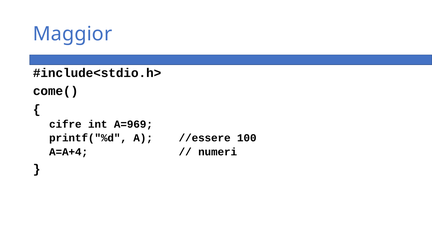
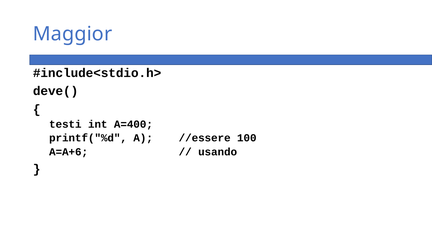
come(: come( -> deve( (56, 91)
cifre: cifre -> testi (65, 124)
A=969: A=969 -> A=400 (133, 124)
A=A+4: A=A+4 -> A=A+6 (69, 152)
numeri: numeri -> usando (218, 152)
